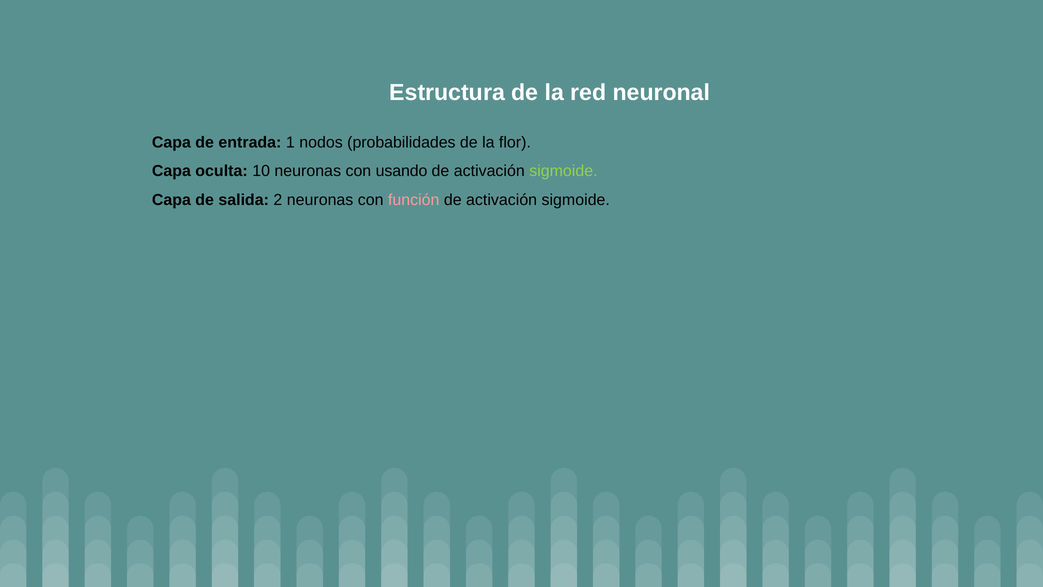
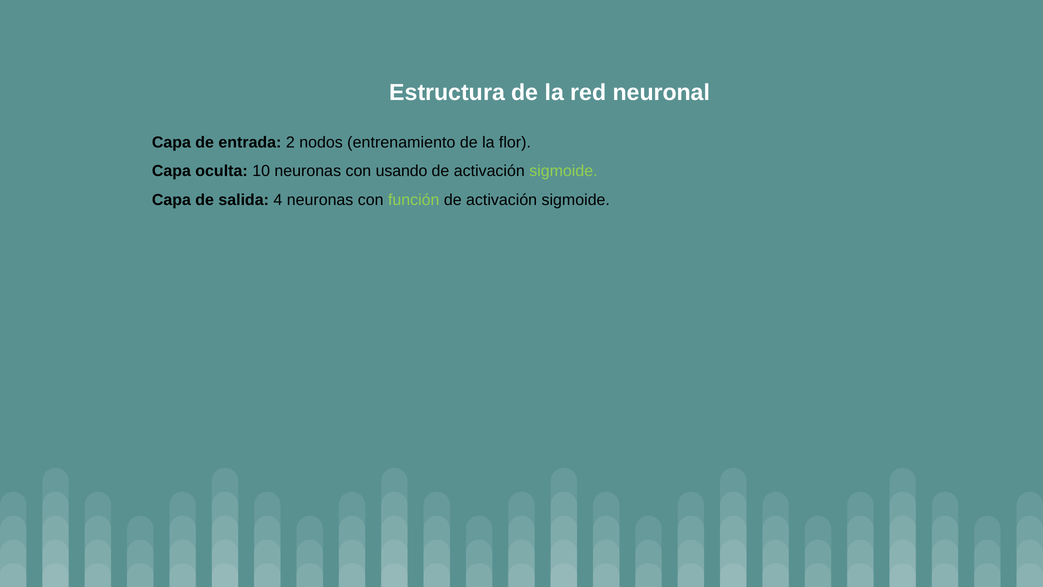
1: 1 -> 2 (290, 142)
probabilidades: probabilidades -> entrenamiento (401, 142)
2: 2 -> 4 (278, 200)
función colour: pink -> light green (414, 200)
